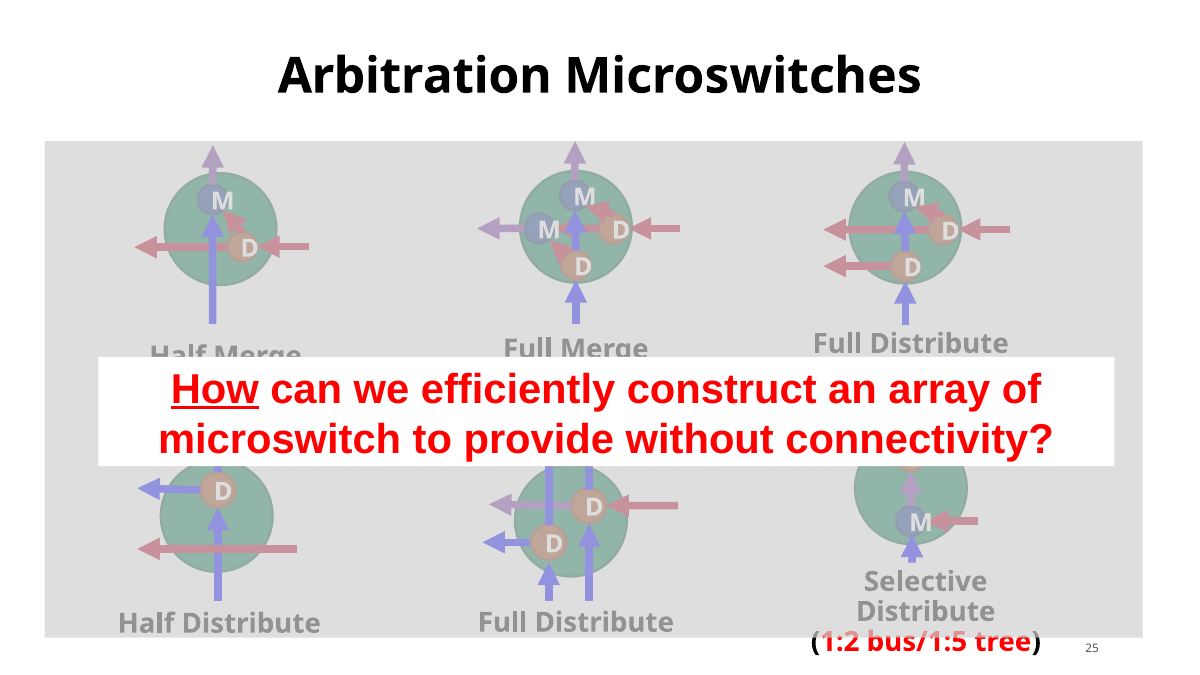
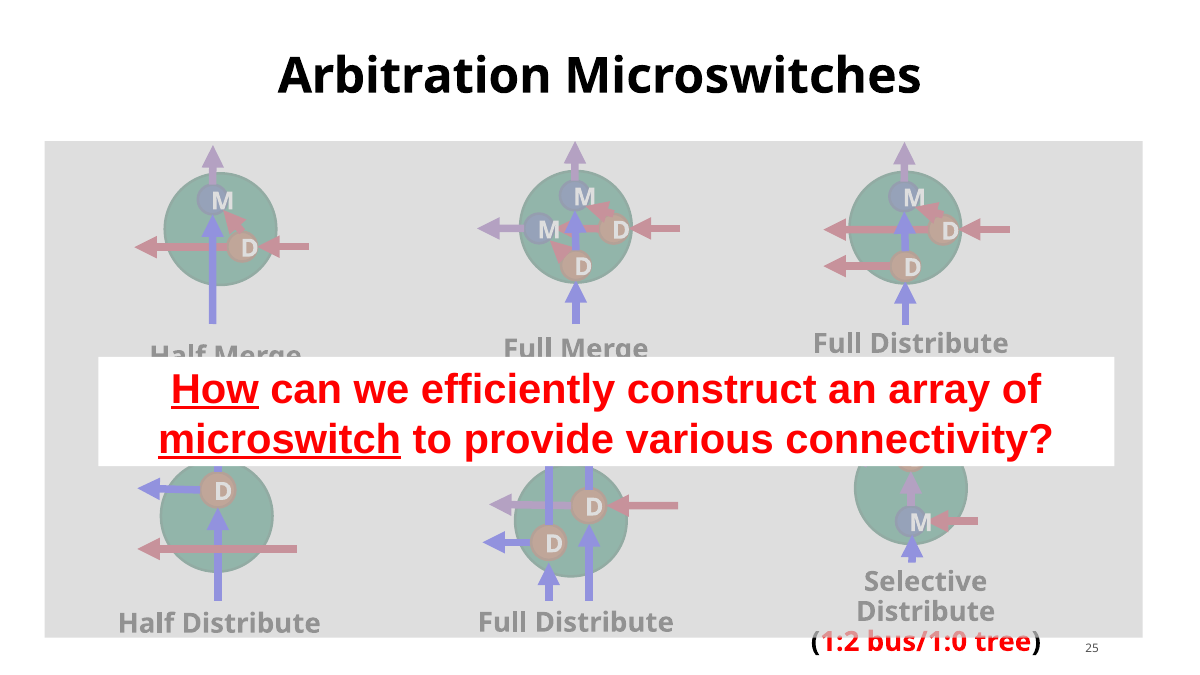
microswitch underline: none -> present (280, 440)
without: without -> various (700, 440)
bus/1:5: bus/1:5 -> bus/1:0 (917, 642)
